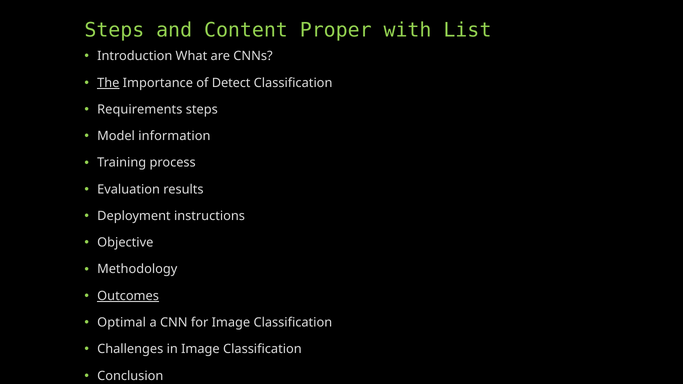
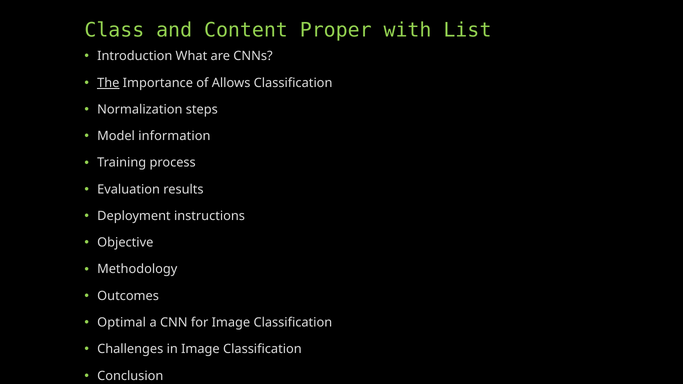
Steps: Steps -> Class (114, 30)
Detect: Detect -> Allows (231, 83)
Requirements: Requirements -> Normalization (140, 110)
Outcomes underline: present -> none (128, 296)
